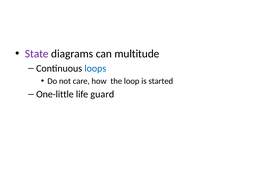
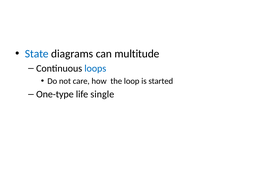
State colour: purple -> blue (37, 54)
One-little: One-little -> One-type (55, 94)
guard: guard -> single (102, 94)
